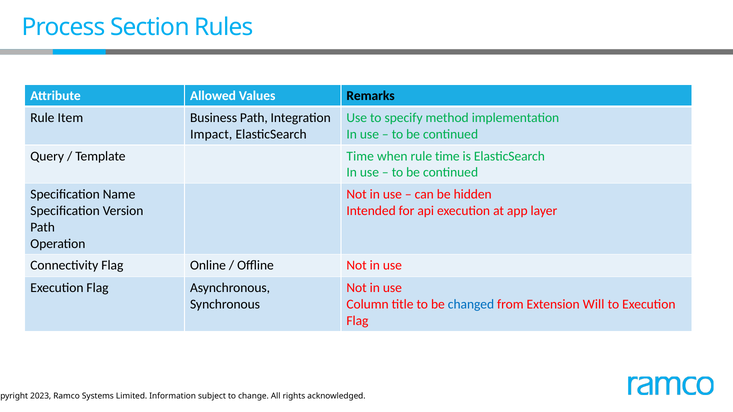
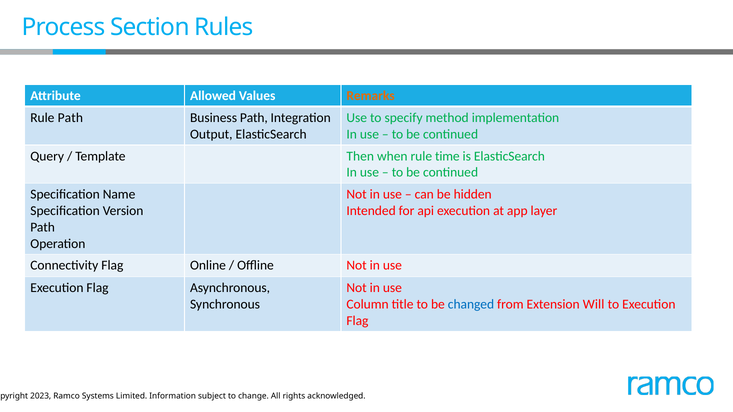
Remarks colour: black -> orange (371, 96)
Rule Item: Item -> Path (70, 118)
Impact: Impact -> Output (211, 134)
Template Time: Time -> Then (360, 156)
